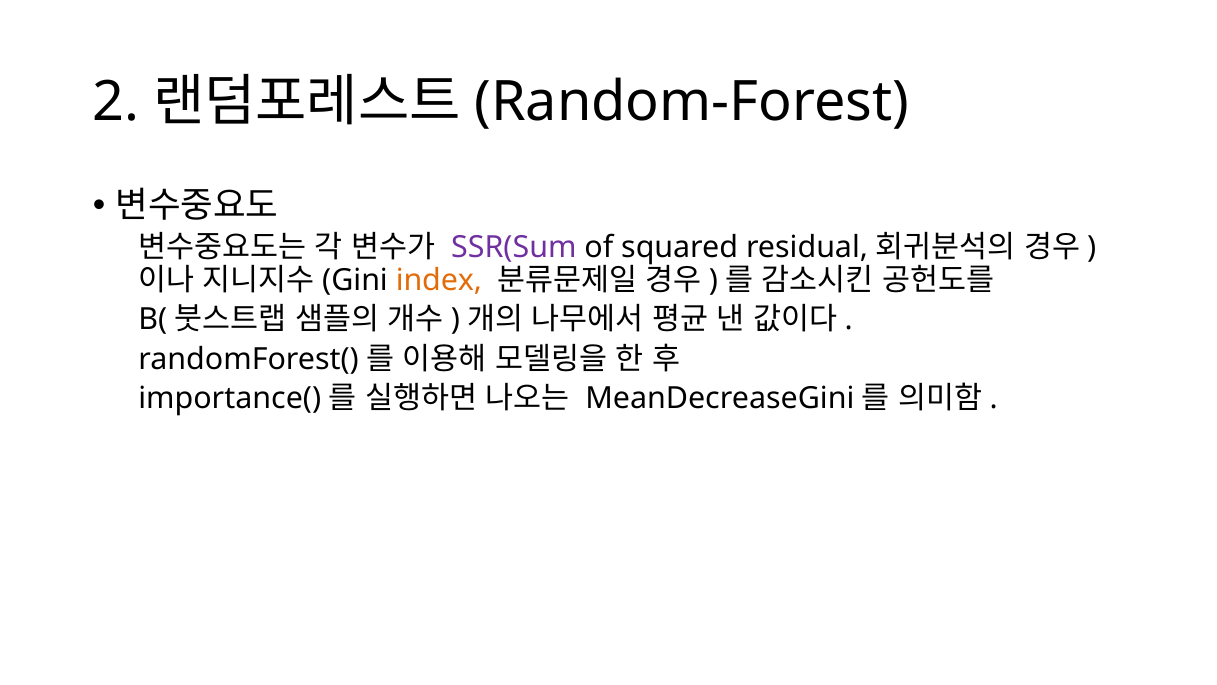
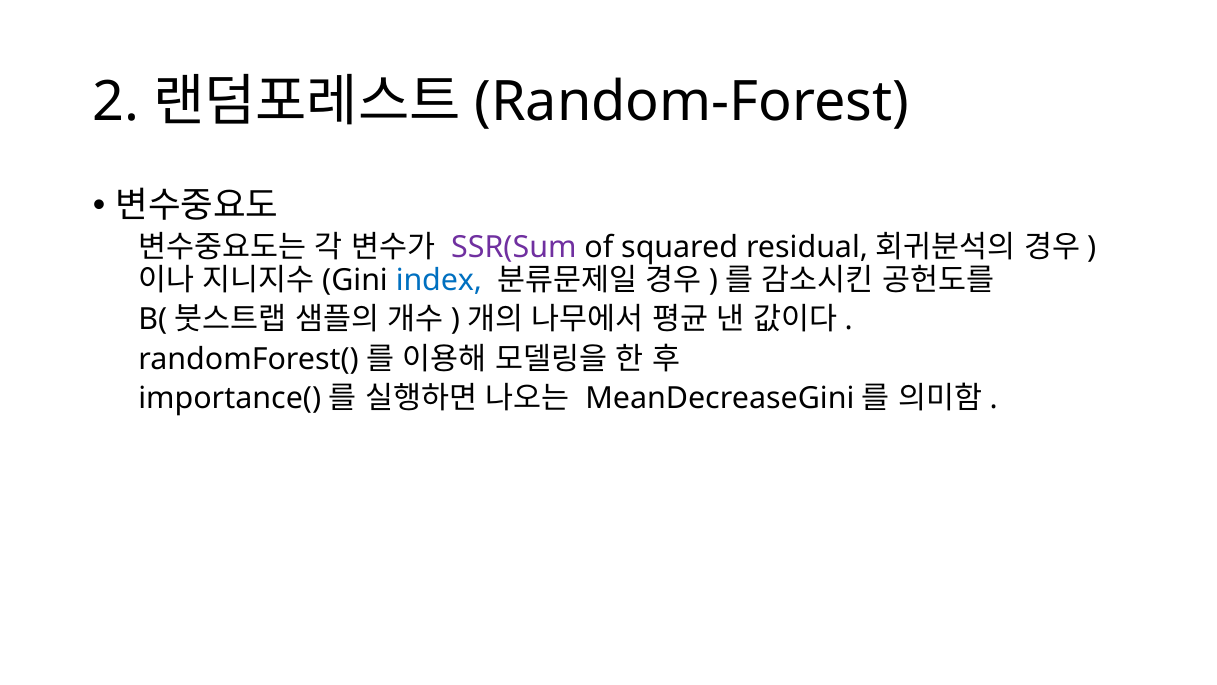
index colour: orange -> blue (439, 281)
